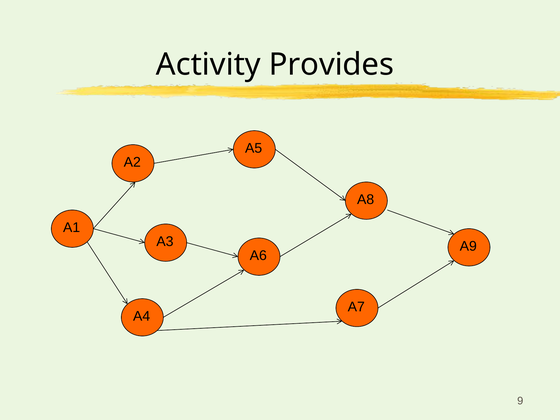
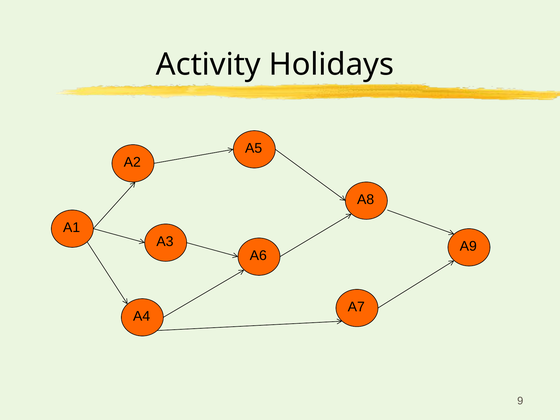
Provides: Provides -> Holidays (331, 65)
